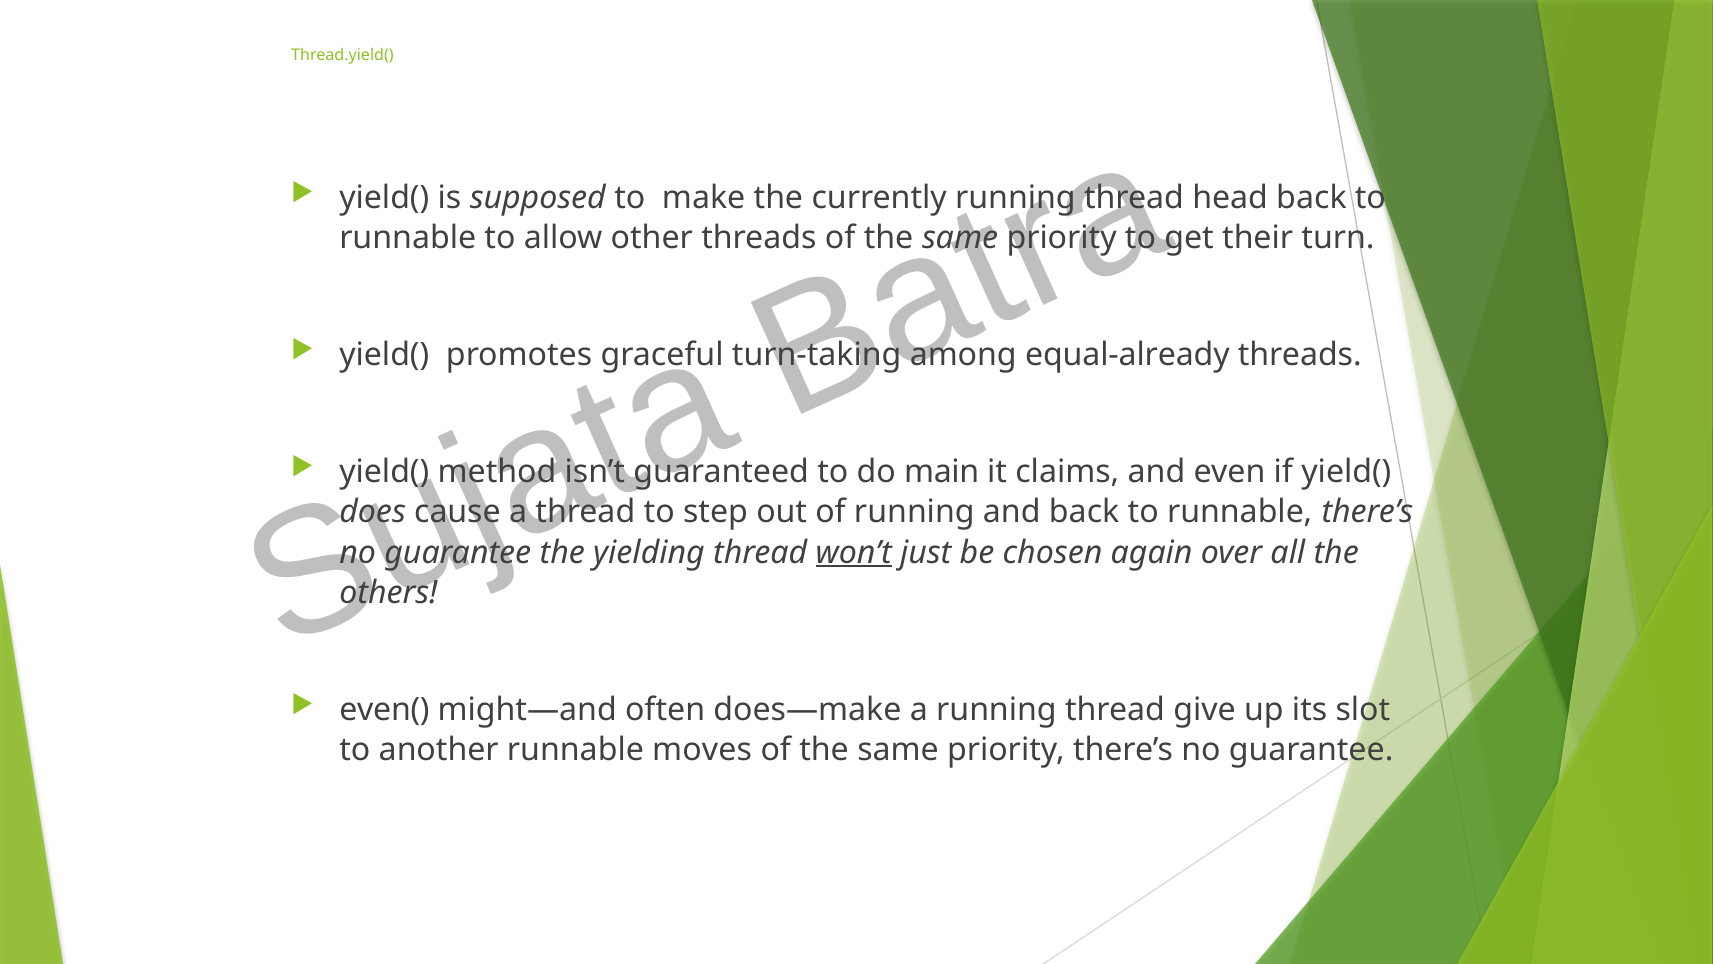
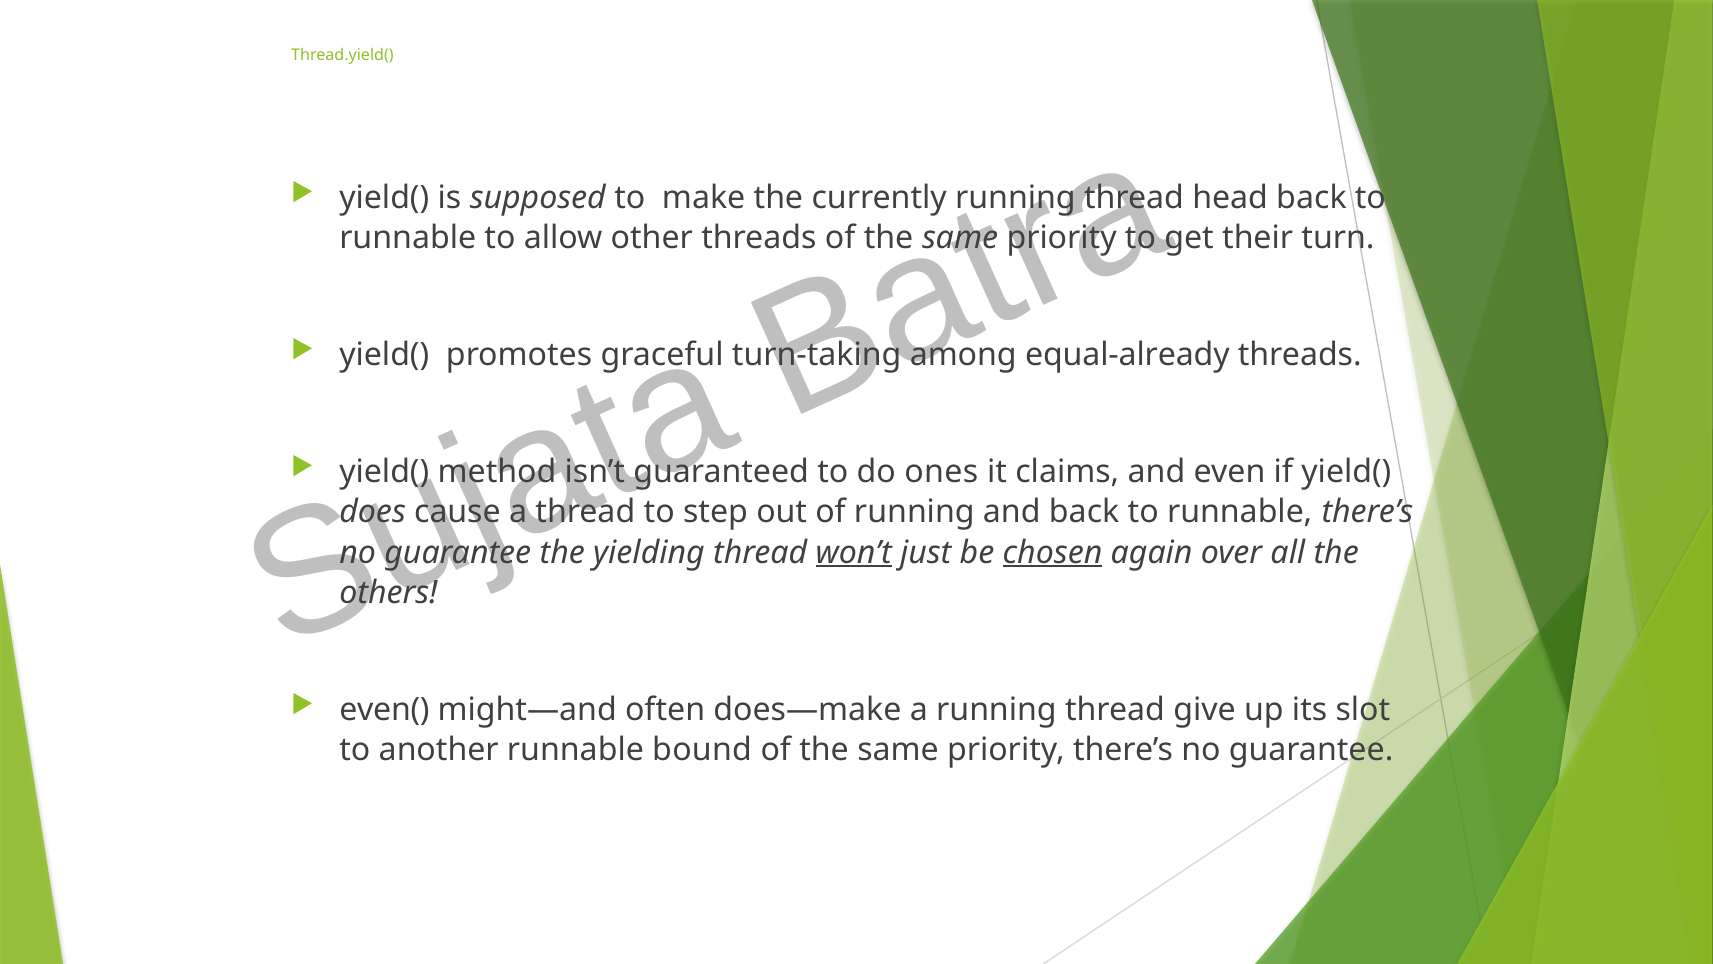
main: main -> ones (941, 471)
chosen underline: none -> present (1053, 552)
moves: moves -> bound (702, 750)
